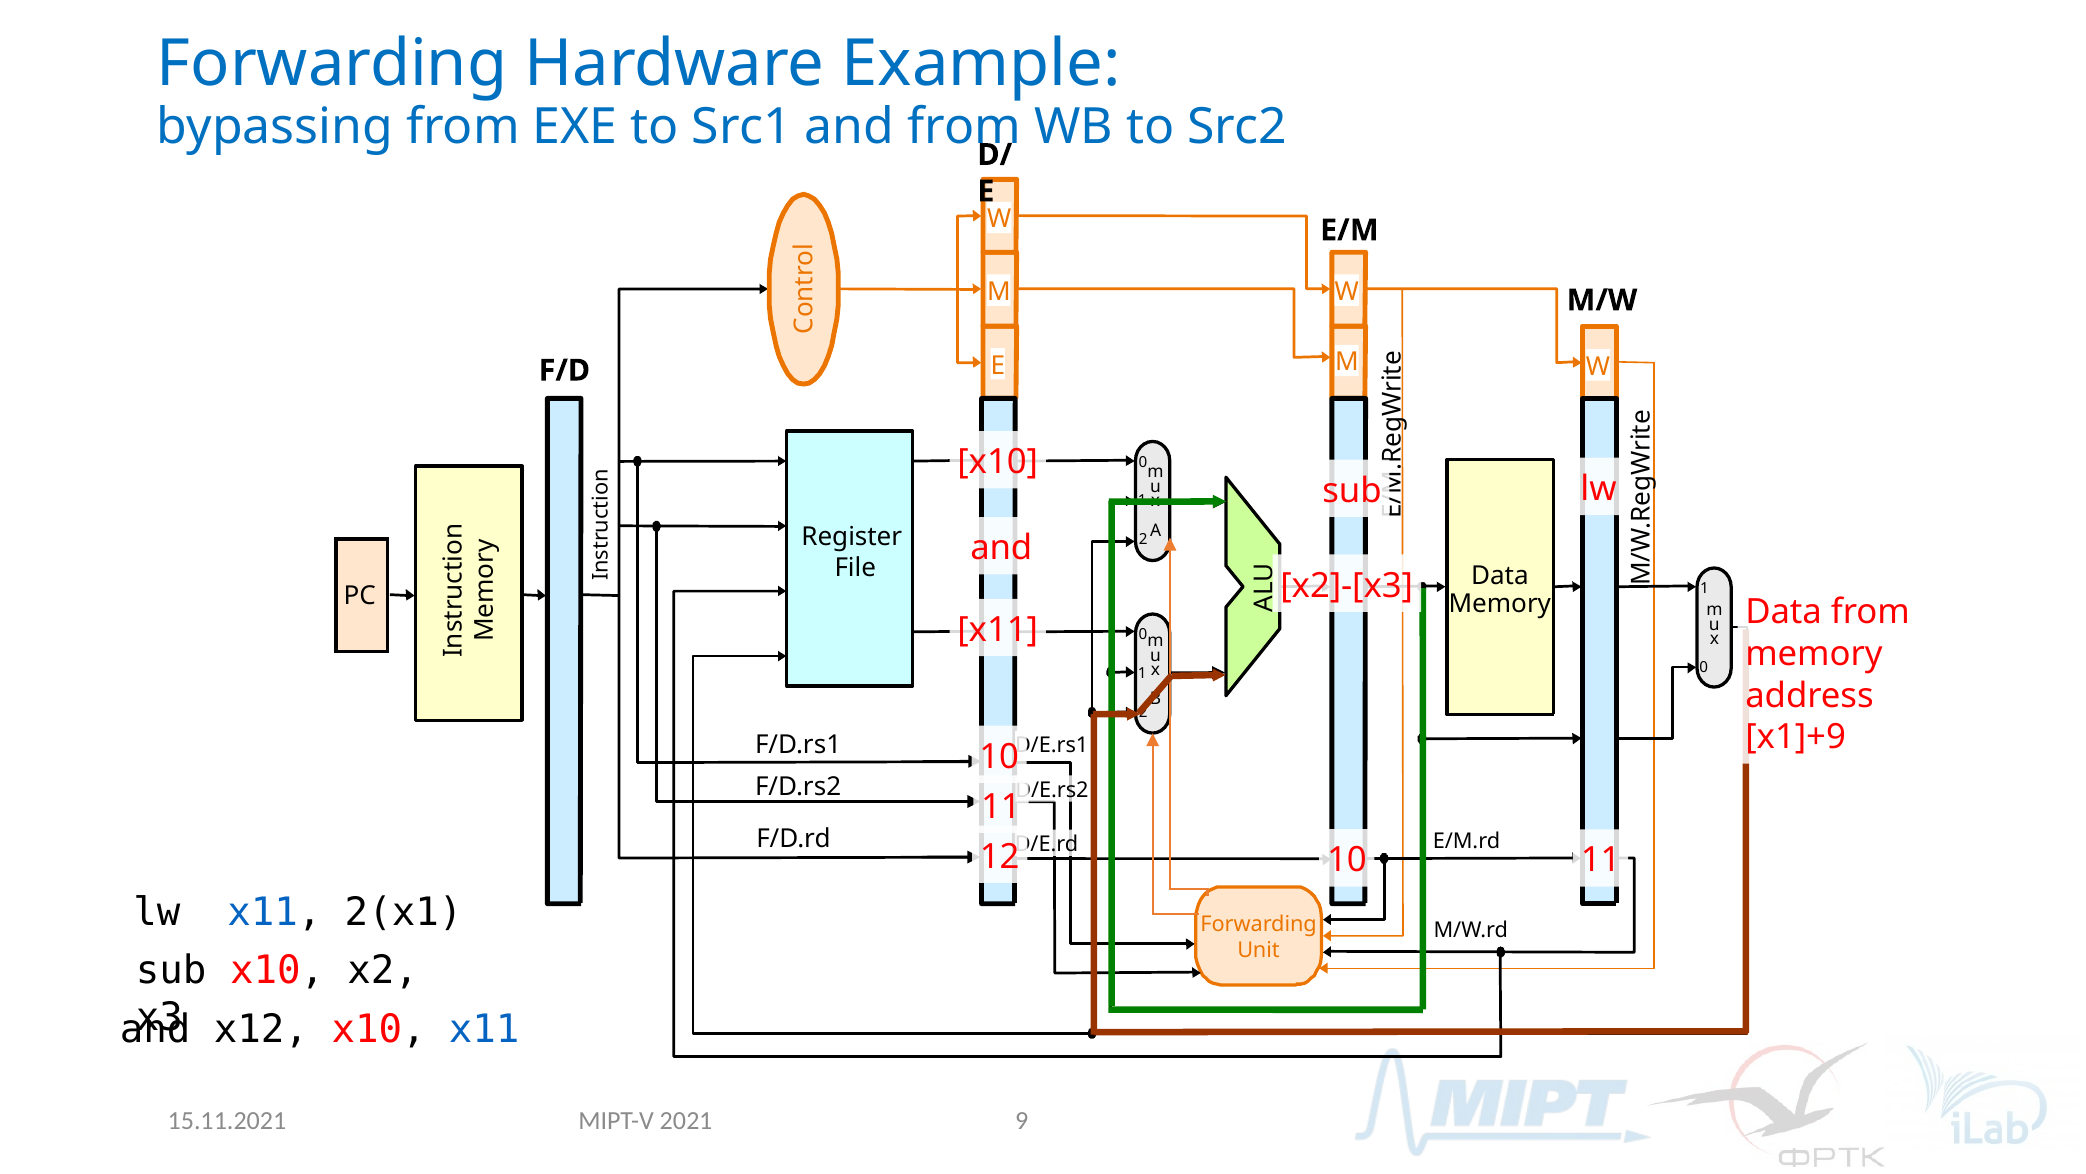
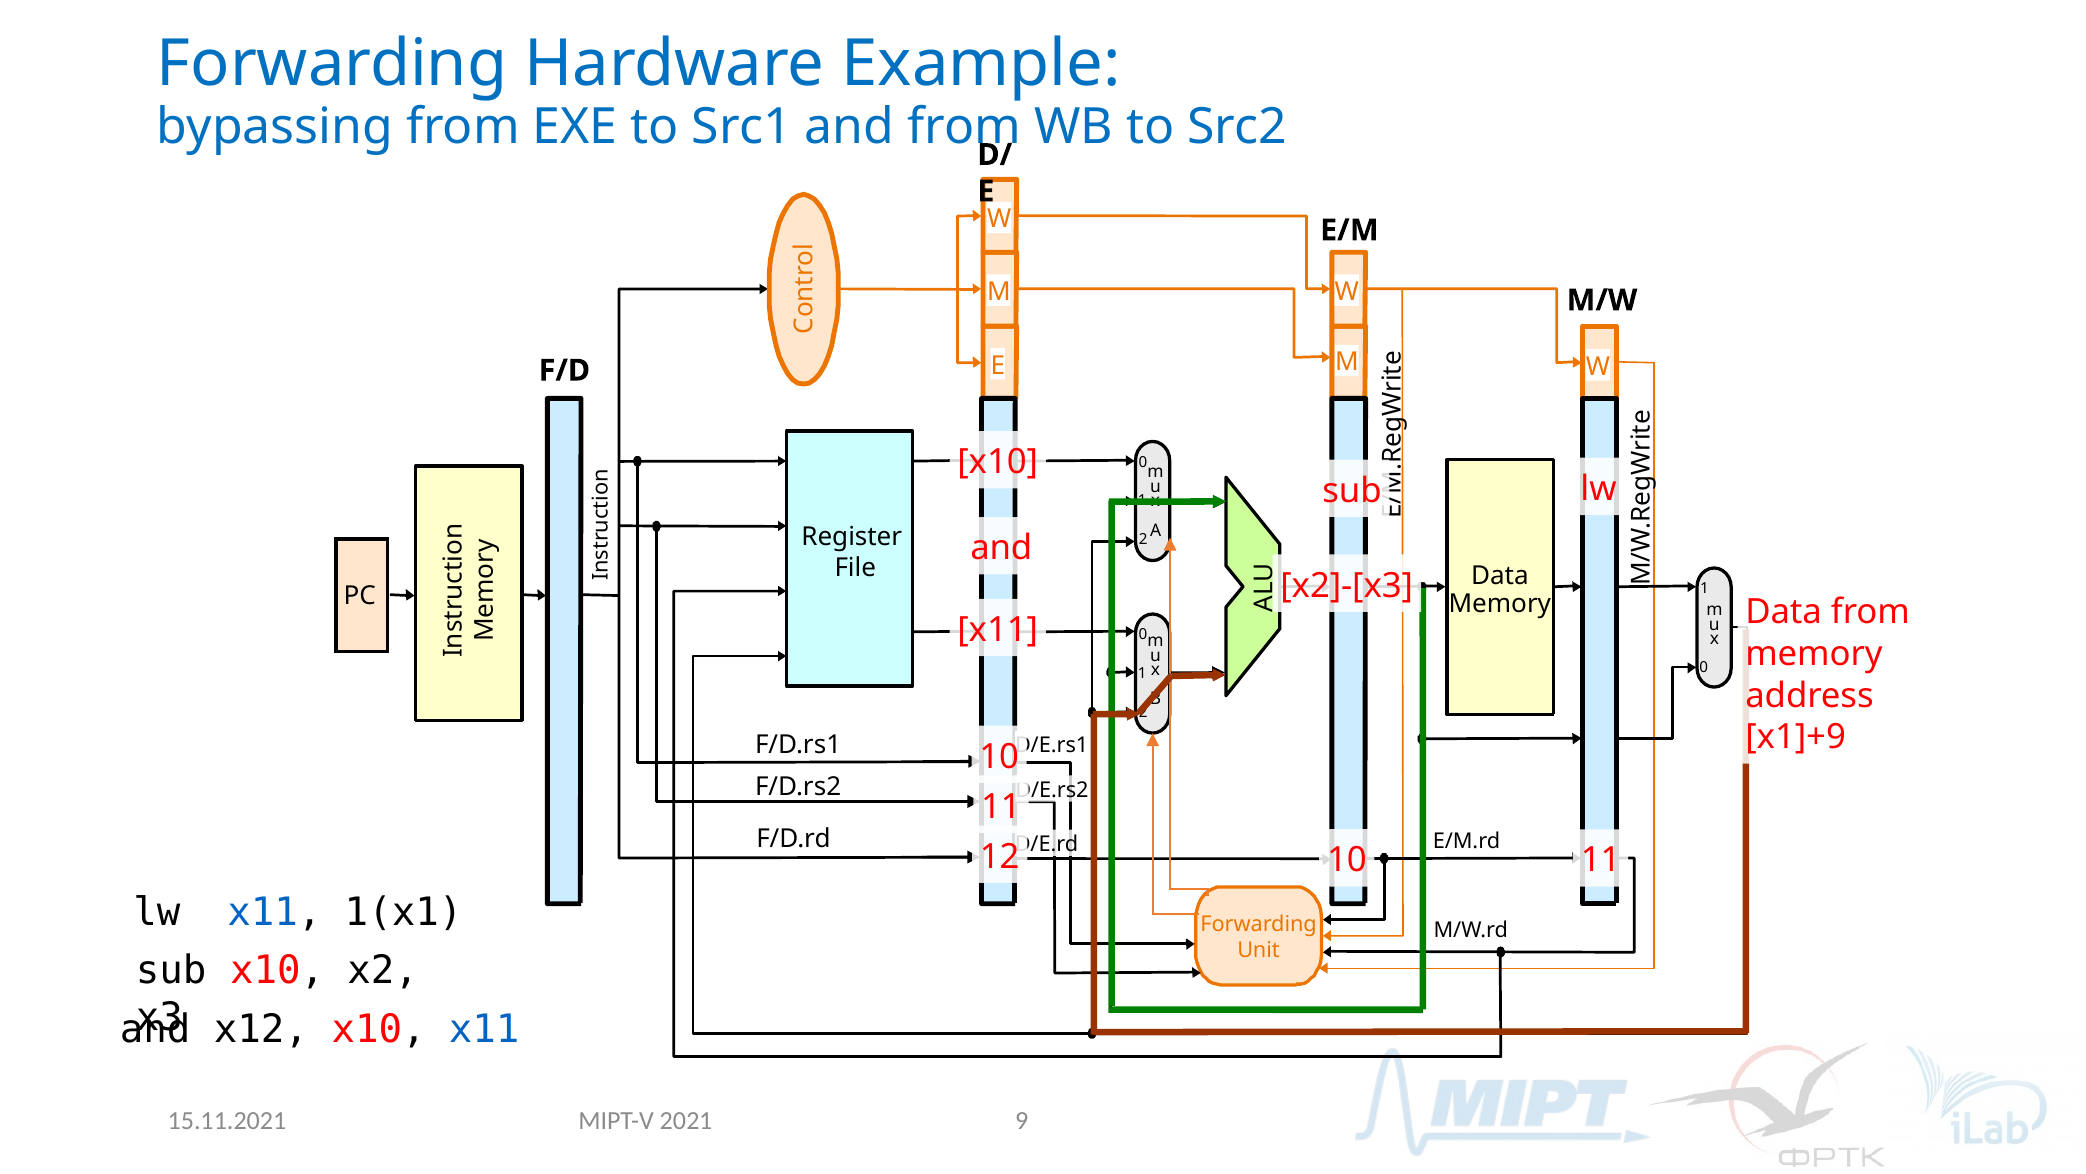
2(x1: 2(x1 -> 1(x1 (404, 912)
